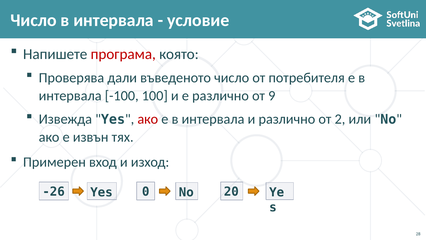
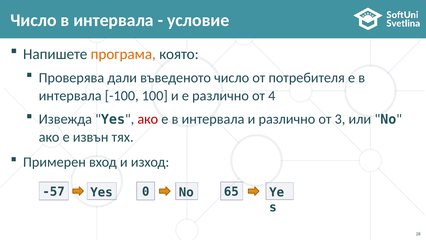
програма colour: red -> orange (123, 54)
9: 9 -> 4 (272, 96)
2: 2 -> 3 (340, 119)
-26: -26 -> -57 (54, 192)
20: 20 -> 65 (231, 192)
